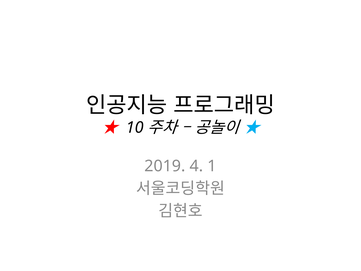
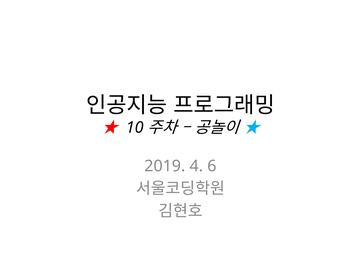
1: 1 -> 6 (212, 166)
